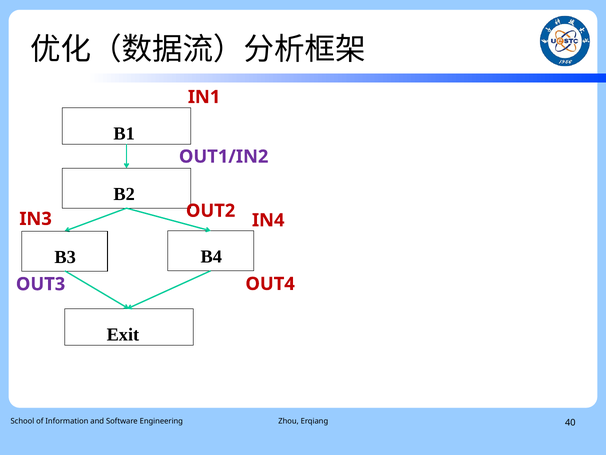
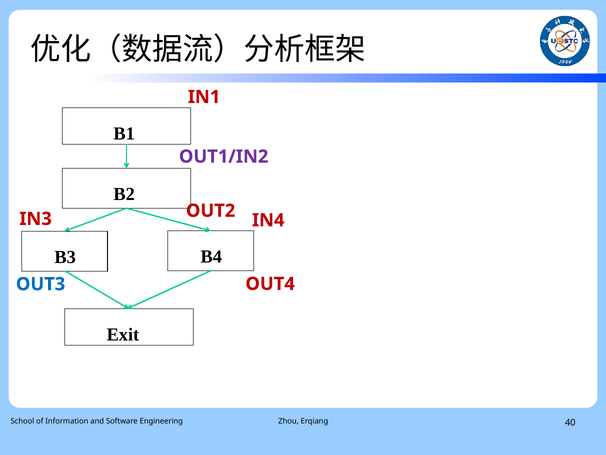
OUT3 colour: purple -> blue (41, 284)
